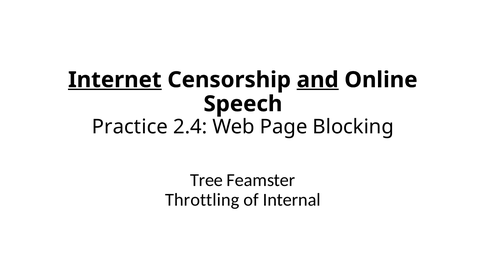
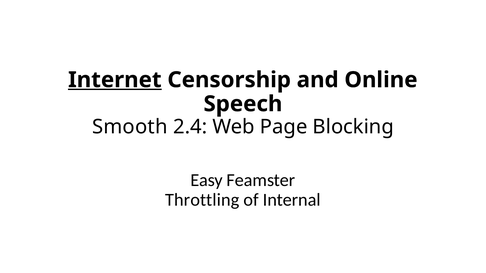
and underline: present -> none (318, 80)
Practice: Practice -> Smooth (130, 127)
Tree: Tree -> Easy (207, 180)
